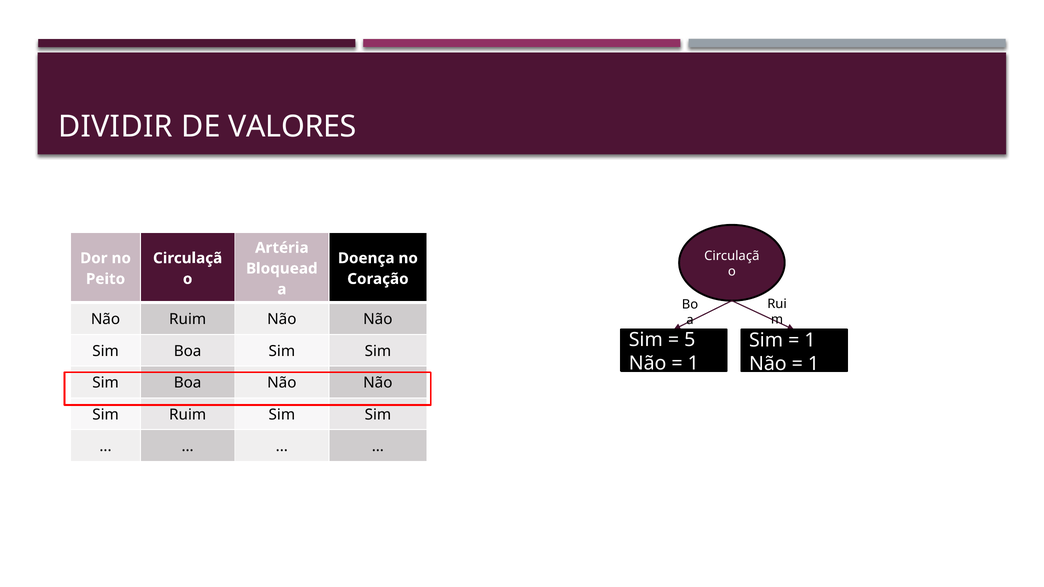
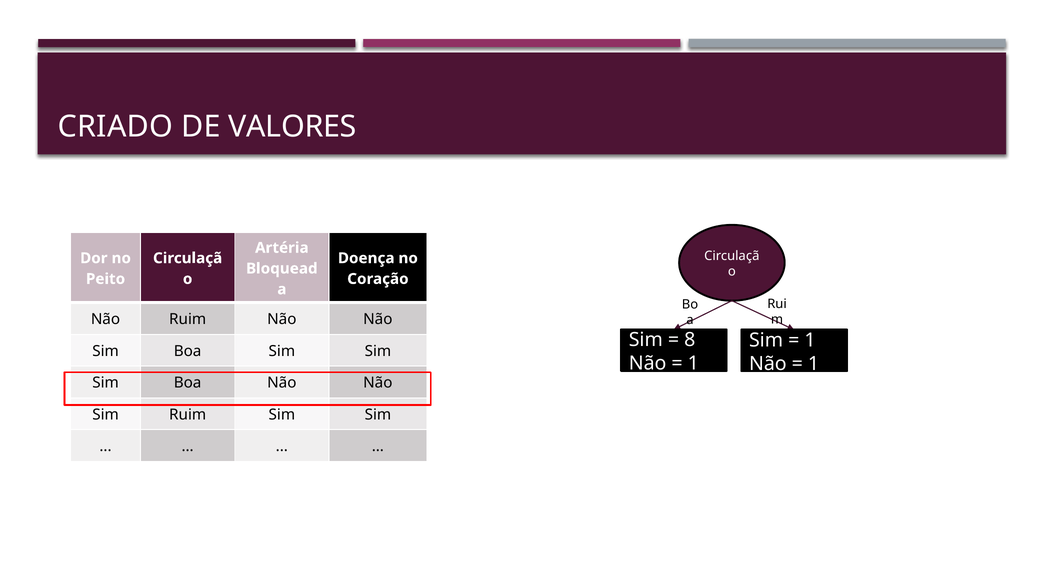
DIVIDIR: DIVIDIR -> CRIADO (115, 127)
5: 5 -> 8 (690, 340)
